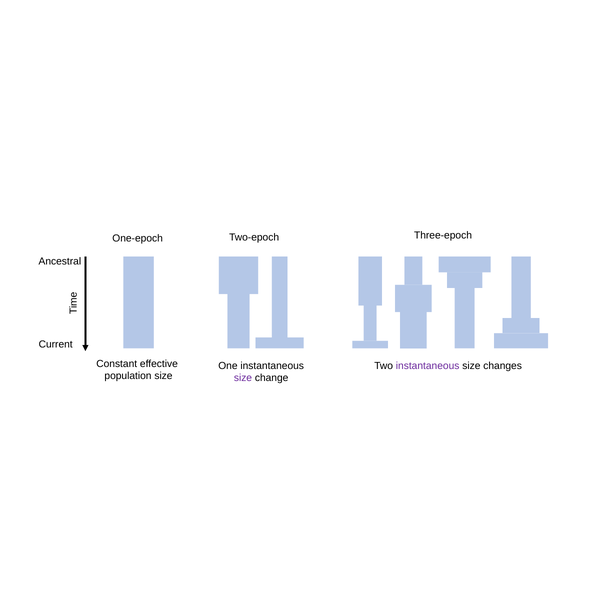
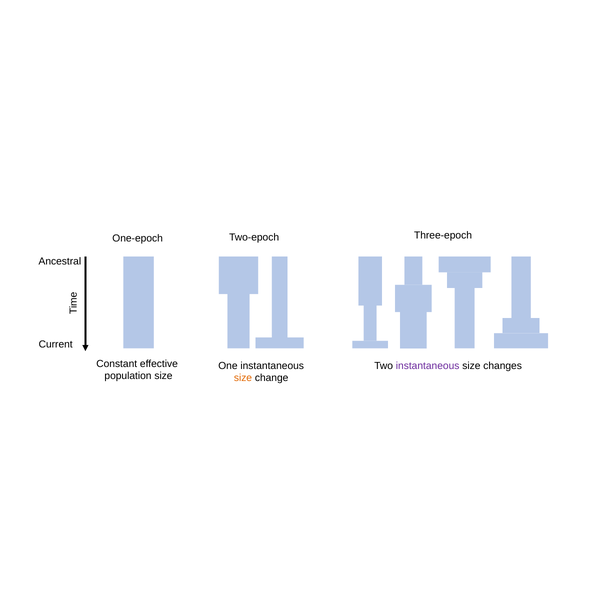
size colour: purple -> orange (243, 378)
